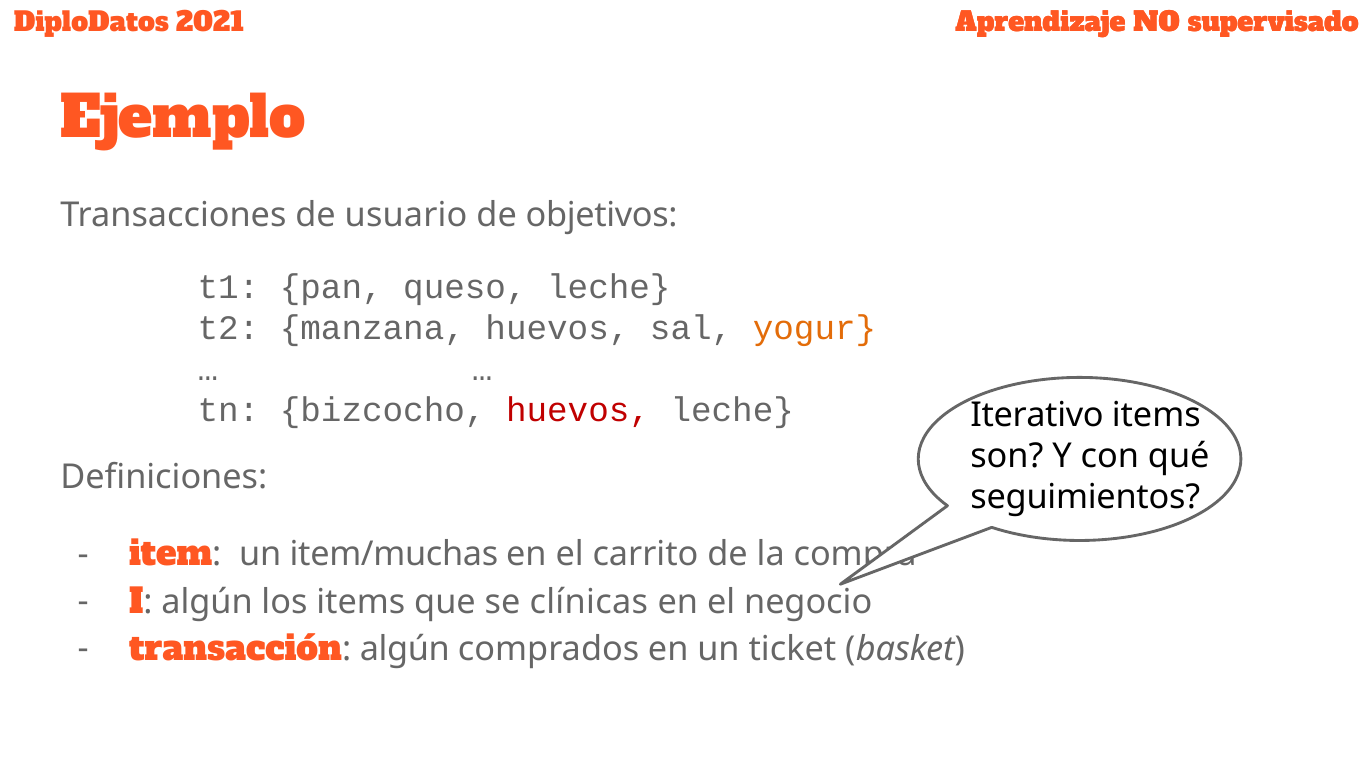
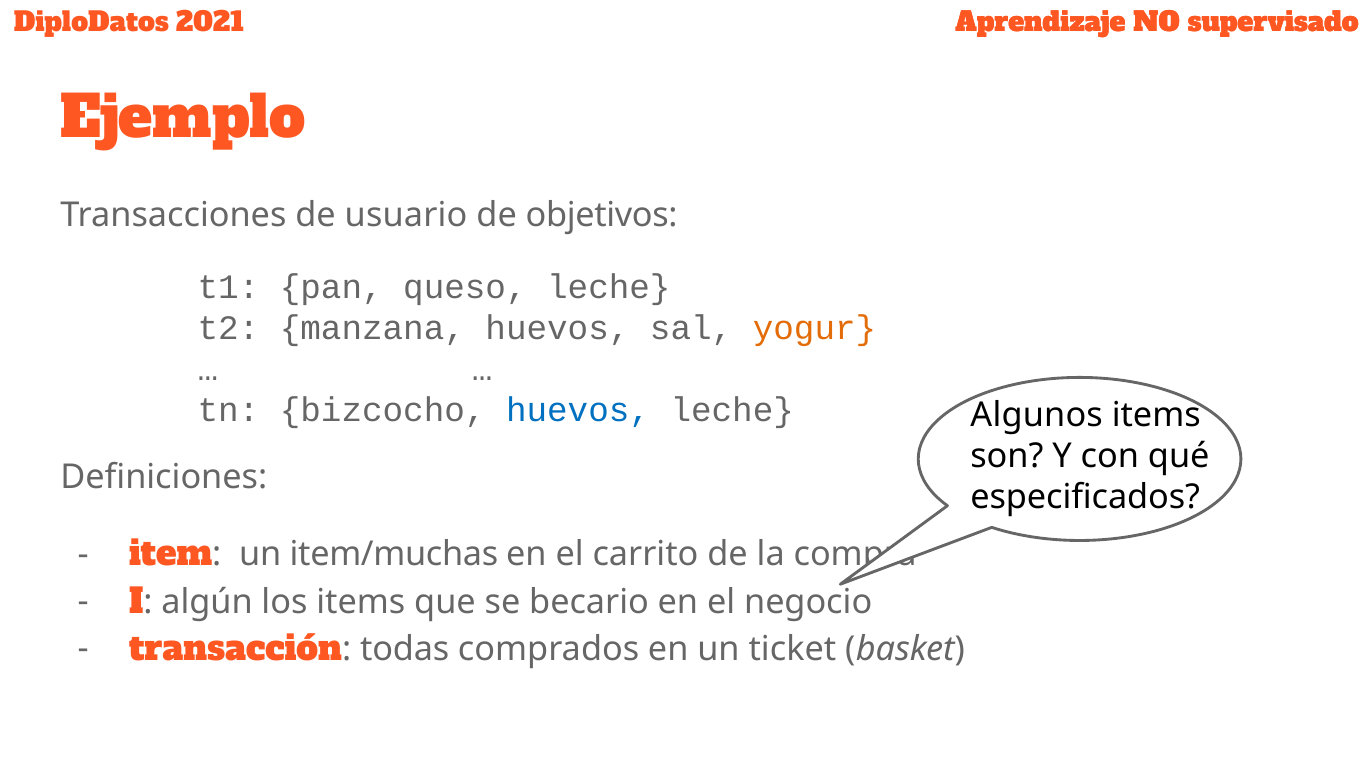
huevos colour: red -> blue (578, 411)
Iterativo: Iterativo -> Algunos (1037, 415)
seguimientos: seguimientos -> especificados (1085, 497)
clínicas: clínicas -> becario (589, 602)
transacción algún: algún -> todas (405, 649)
